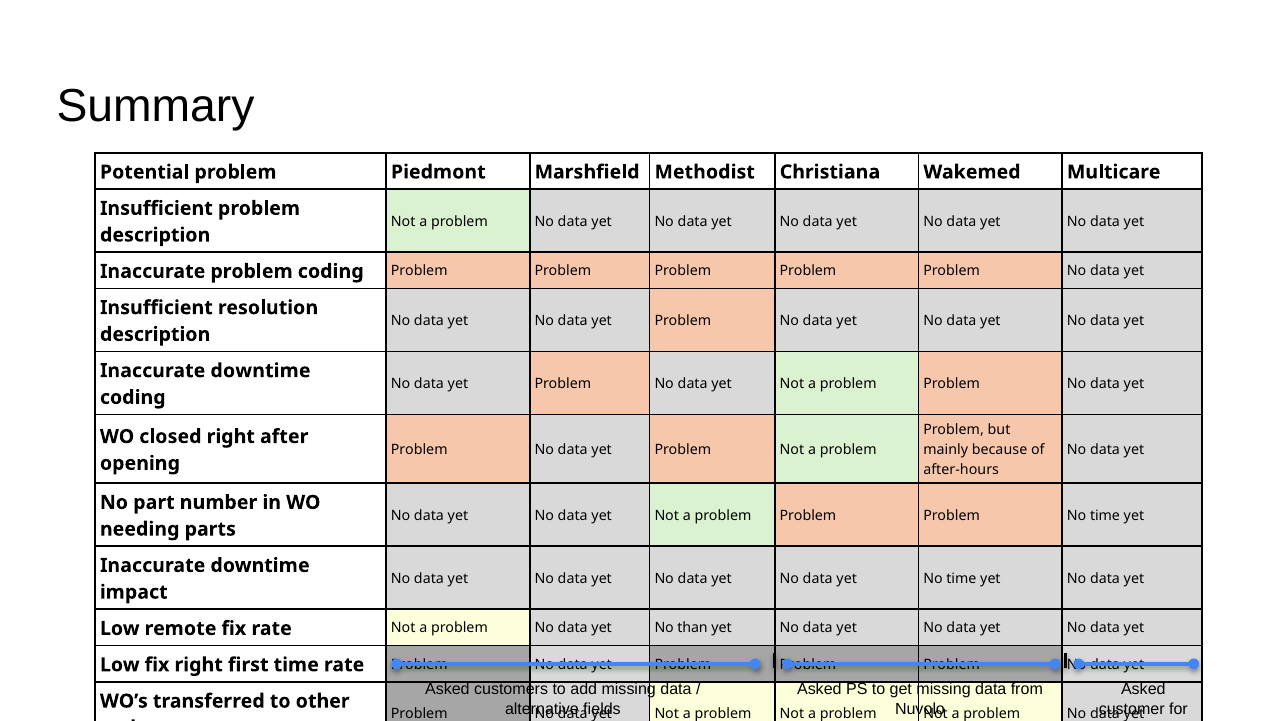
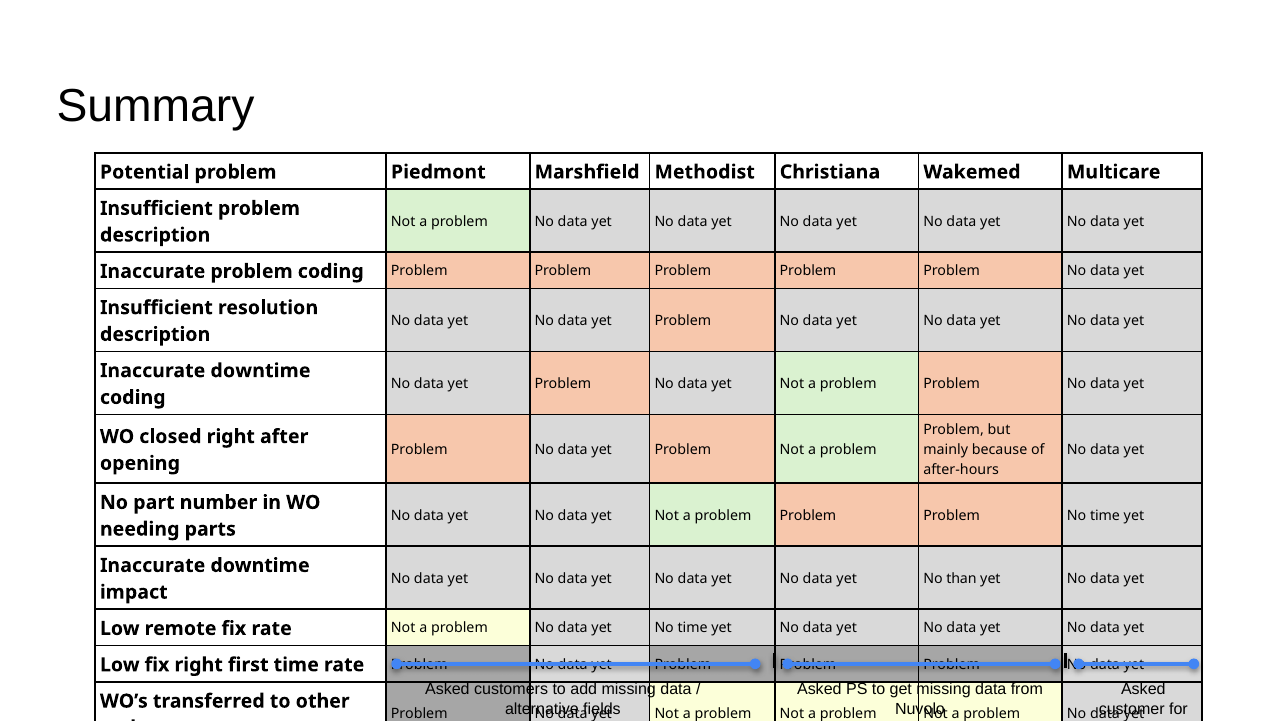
yet No time: time -> than (961, 579)
yet No than: than -> time (693, 628)
